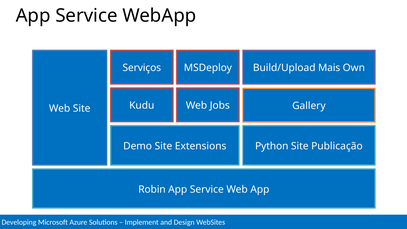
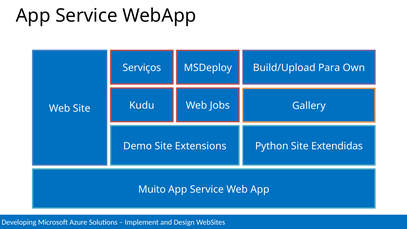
Mais: Mais -> Para (329, 68)
Publicação: Publicação -> Extendidas (337, 146)
Robin: Robin -> Muito (152, 189)
